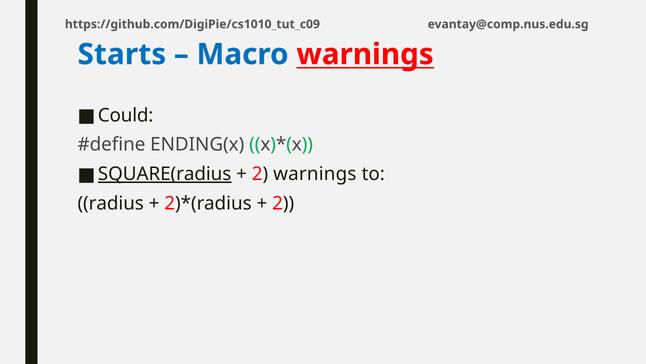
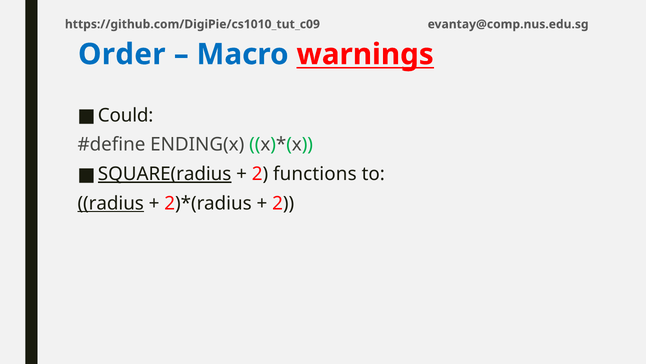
Starts: Starts -> Order (122, 54)
2 warnings: warnings -> functions (315, 174)
radius underline: none -> present (111, 203)
